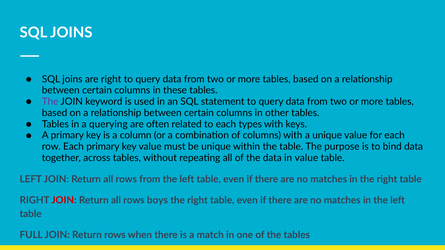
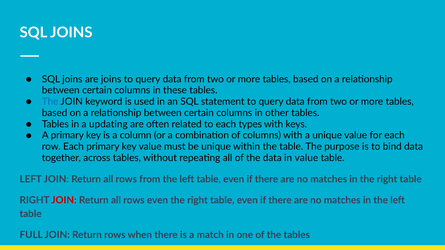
are right: right -> joins (111, 79)
The colour: purple -> blue (50, 102)
querying: querying -> updating (108, 124)
rows boys: boys -> even (157, 200)
